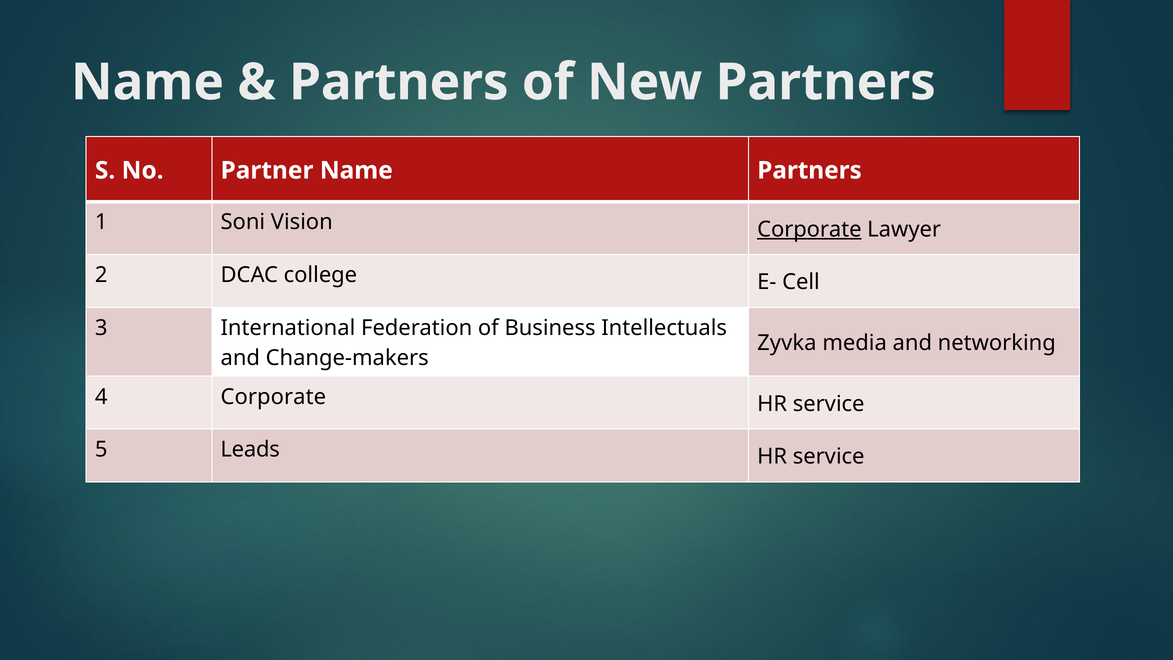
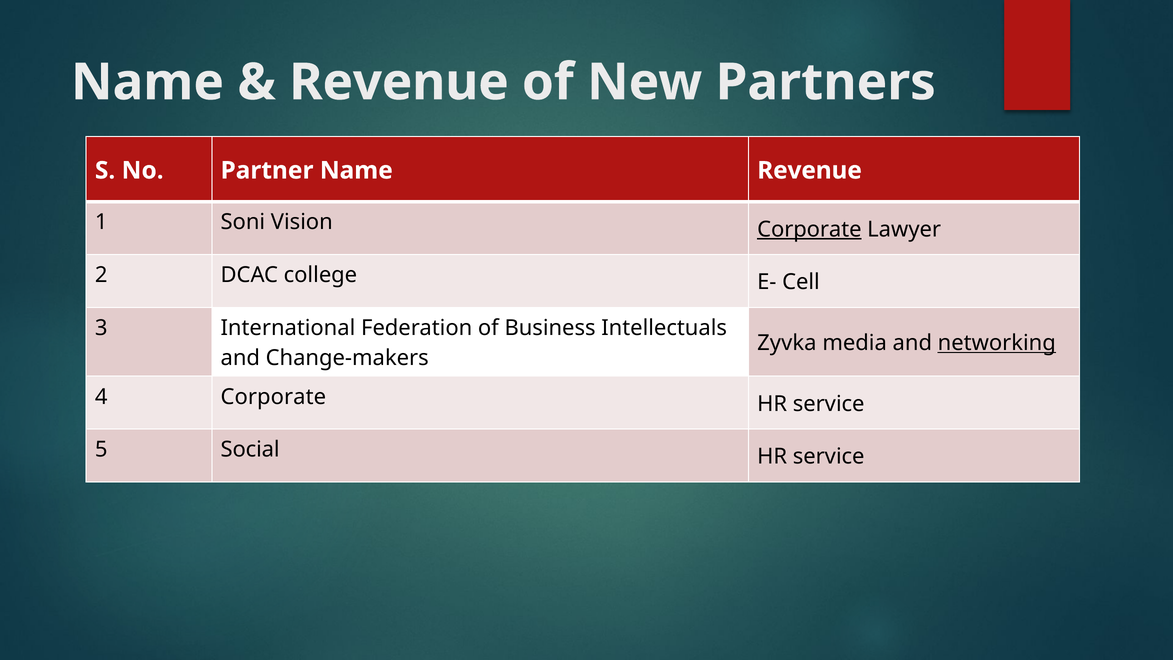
Partners: Partners -> Revenue (399, 82)
Name Partners: Partners -> Revenue (810, 170)
networking underline: none -> present (997, 343)
Leads: Leads -> Social (250, 450)
